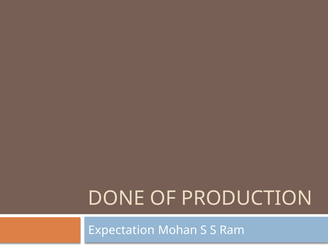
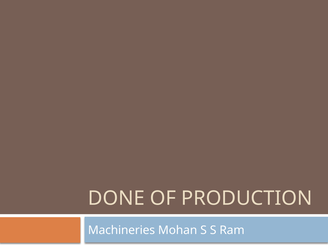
Expectation: Expectation -> Machineries (121, 230)
